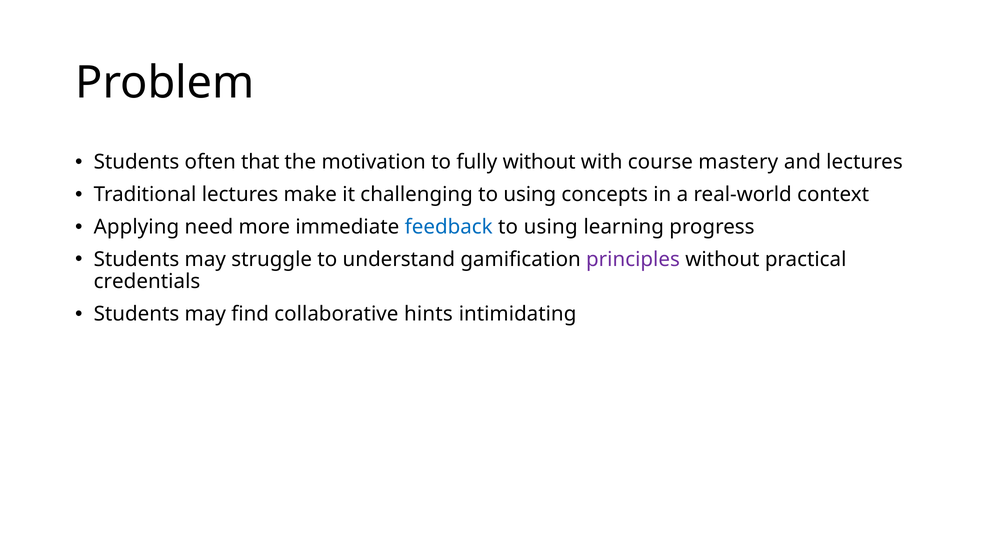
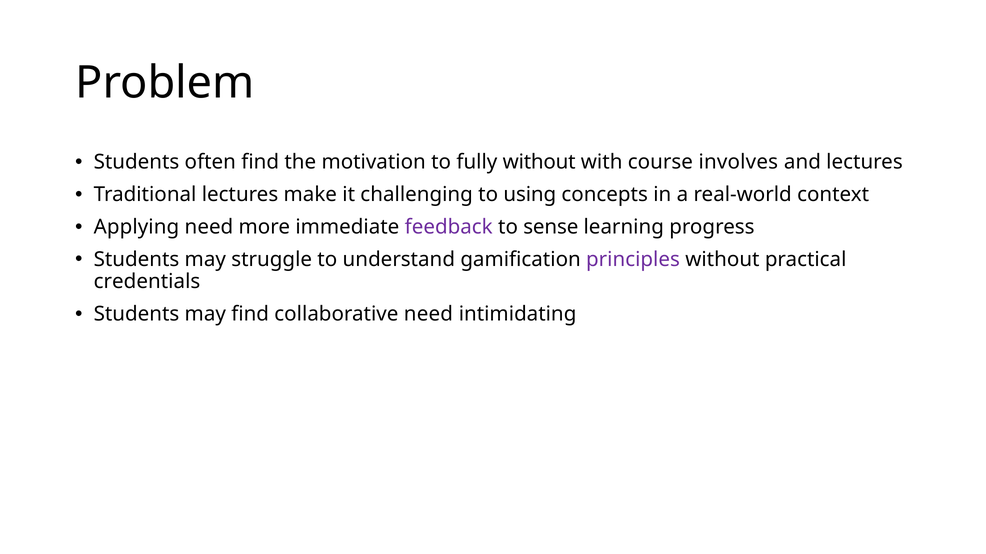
often that: that -> find (260, 162)
mastery: mastery -> involves (738, 162)
feedback colour: blue -> purple (449, 227)
using: using -> sense (551, 227)
collaborative hints: hints -> need (428, 315)
